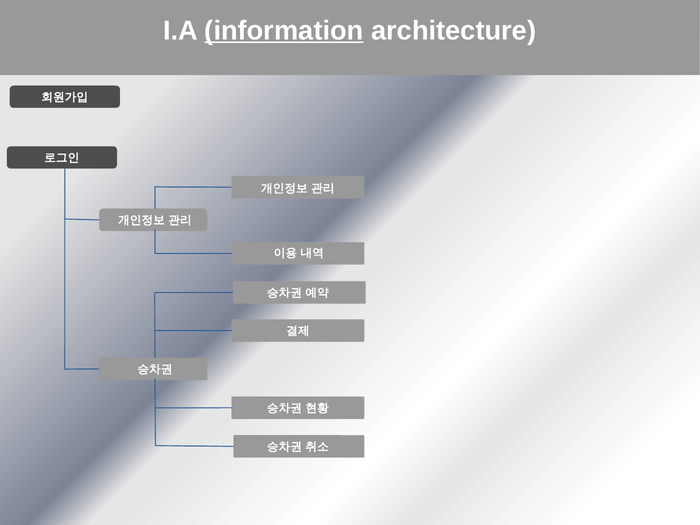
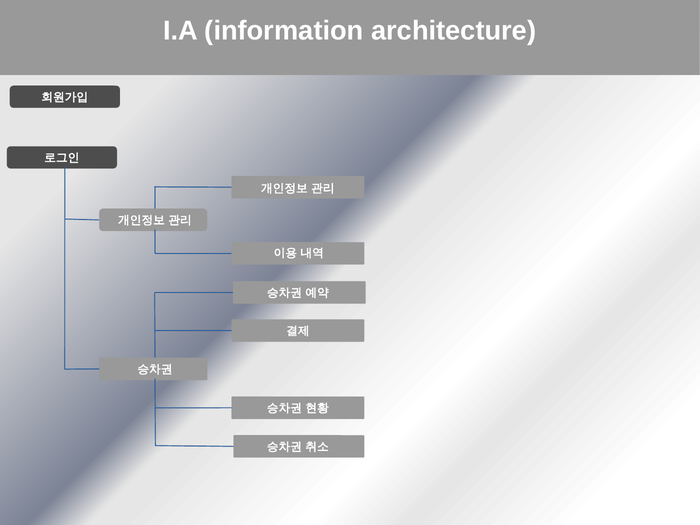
information underline: present -> none (284, 31)
